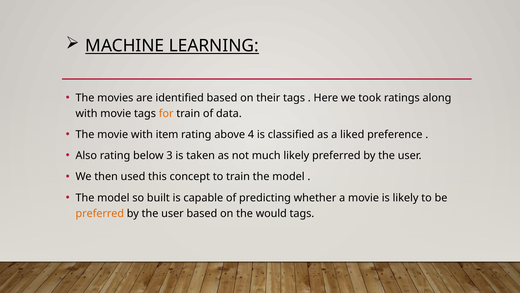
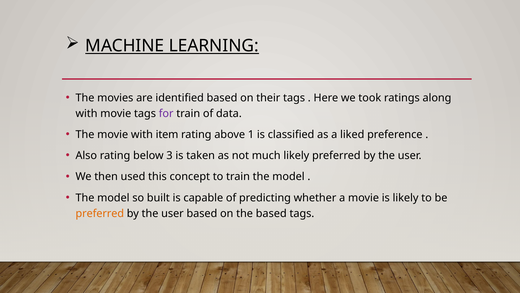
for colour: orange -> purple (166, 113)
4: 4 -> 1 (251, 134)
the would: would -> based (271, 213)
